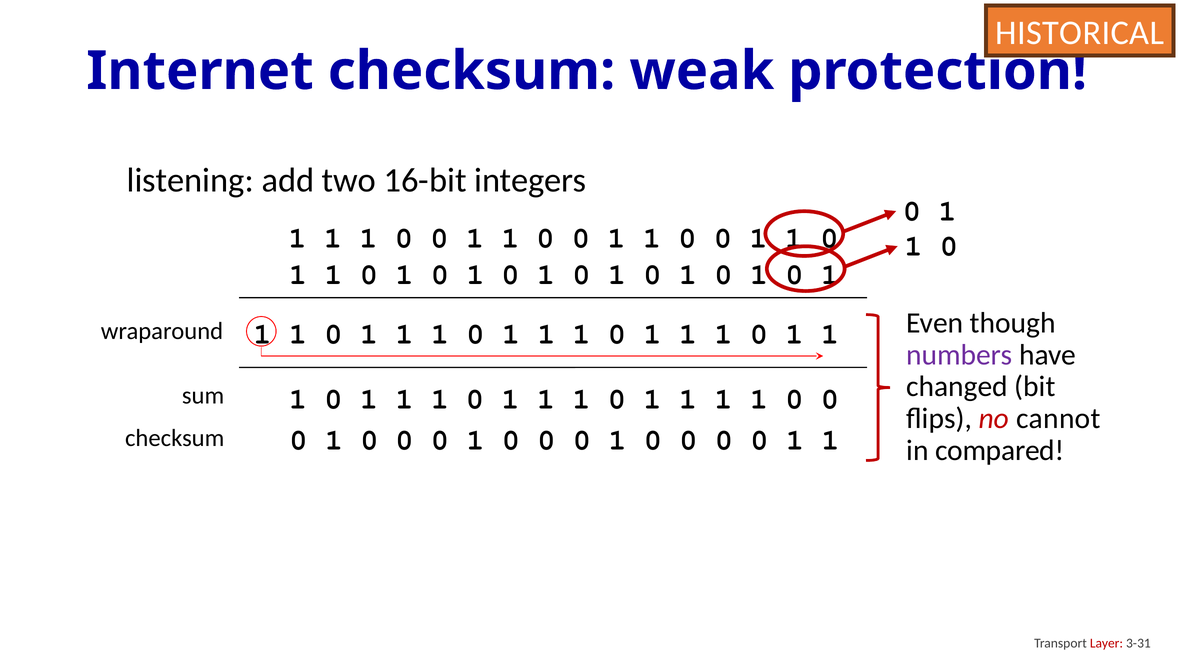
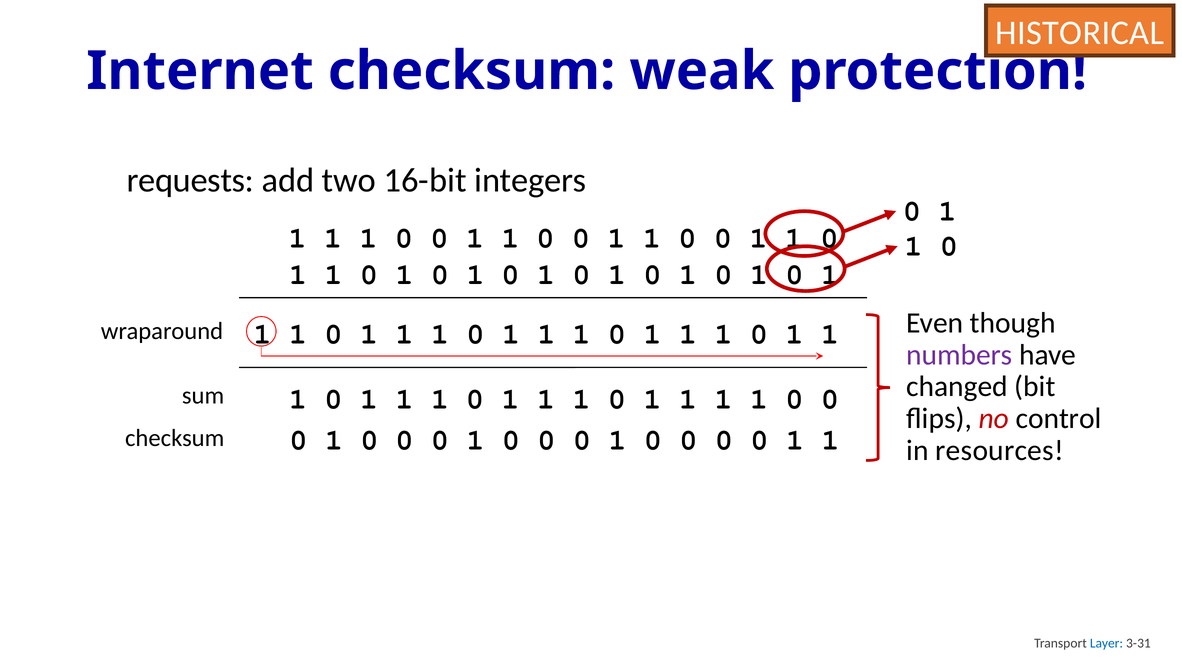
listening: listening -> requests (190, 181)
cannot: cannot -> control (1059, 418)
compared: compared -> resources (999, 450)
Layer colour: red -> blue (1106, 643)
